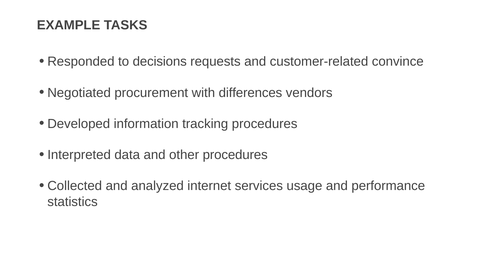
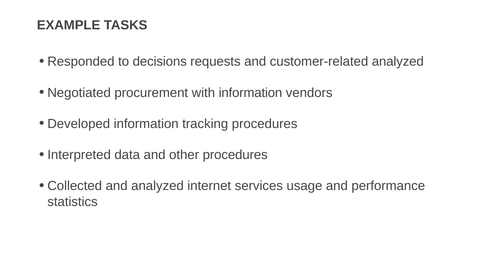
customer-related convince: convince -> analyzed (398, 62)
with differences: differences -> information (250, 93)
